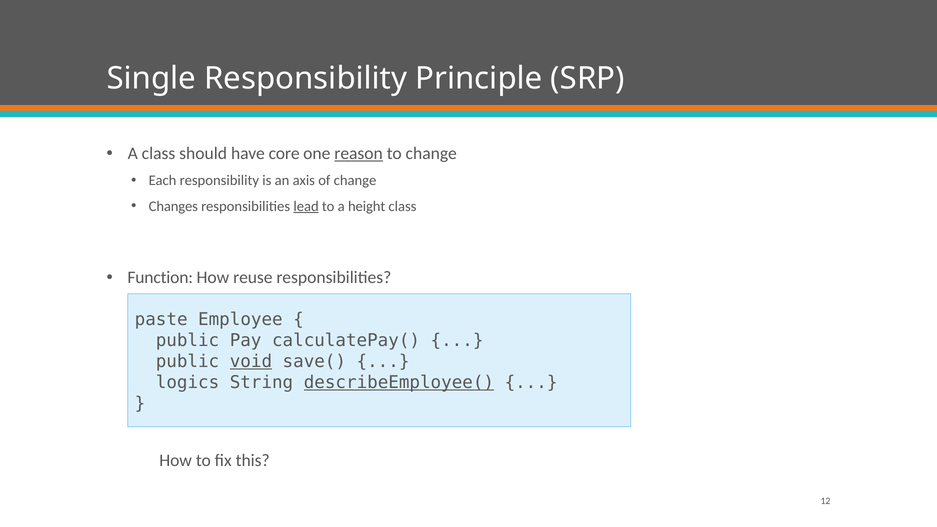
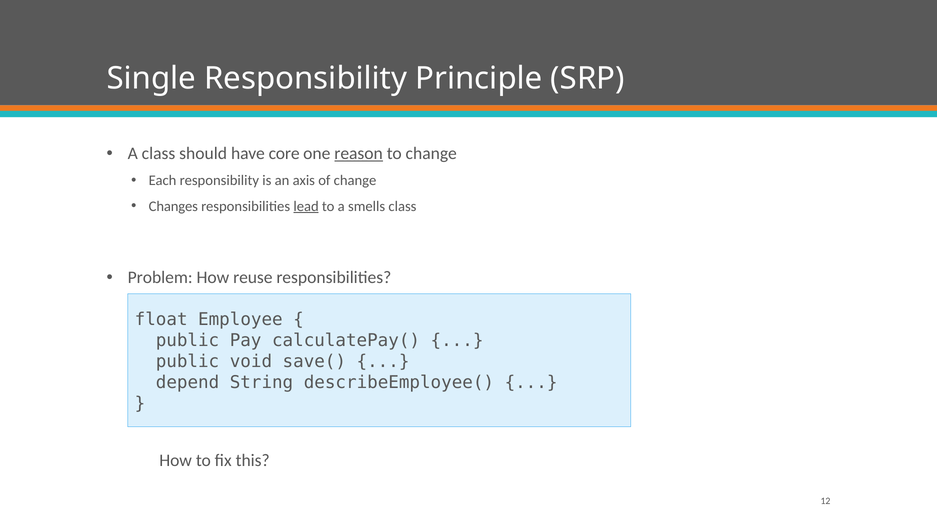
height: height -> smells (367, 206)
Function: Function -> Problem (160, 278)
paste: paste -> float (161, 319)
void underline: present -> none (251, 361)
logics: logics -> depend (188, 383)
describeEmployee( underline: present -> none (399, 383)
